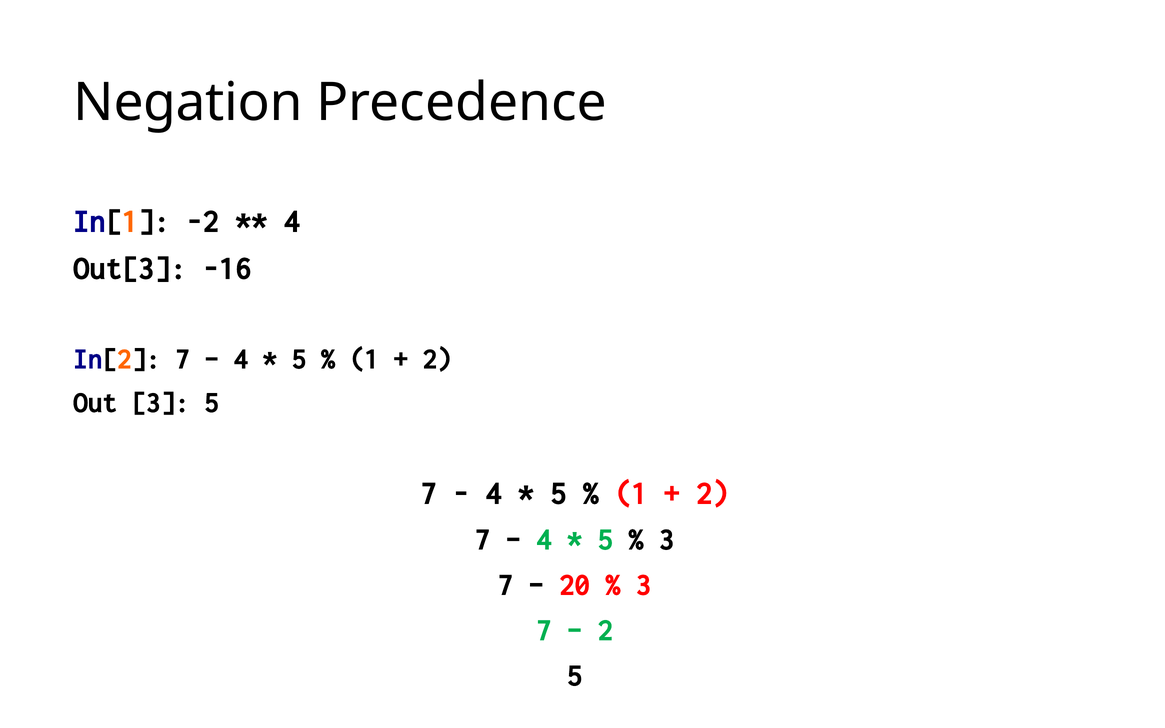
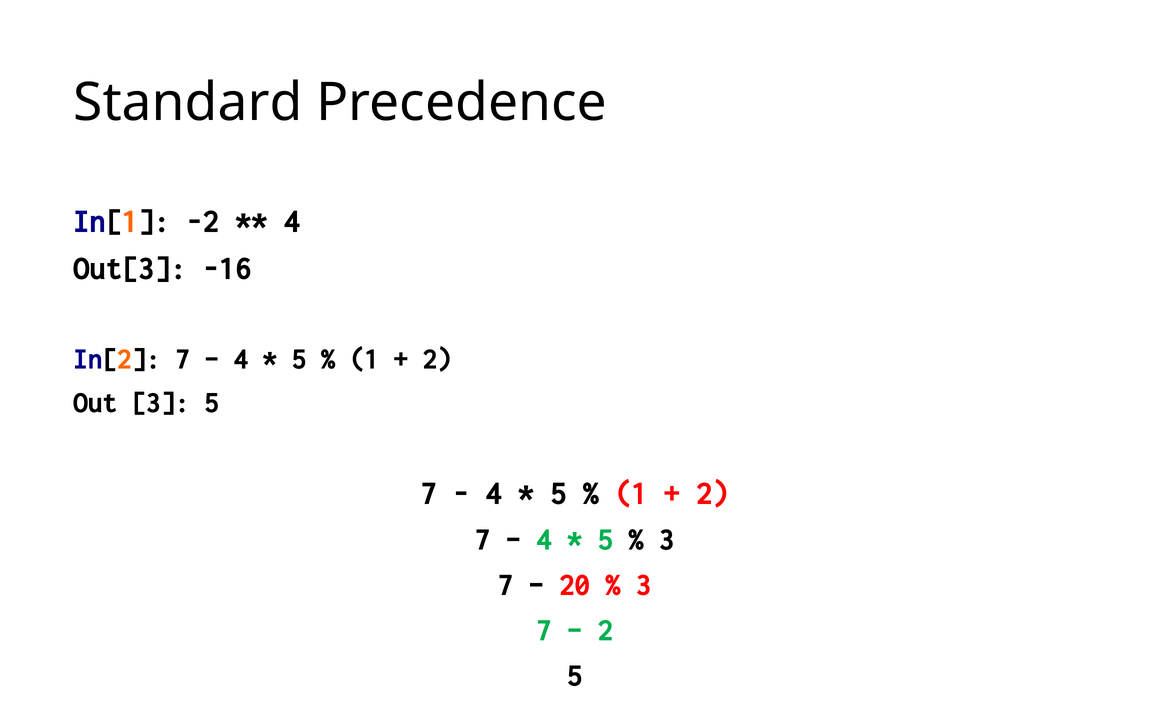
Negation: Negation -> Standard (188, 103)
